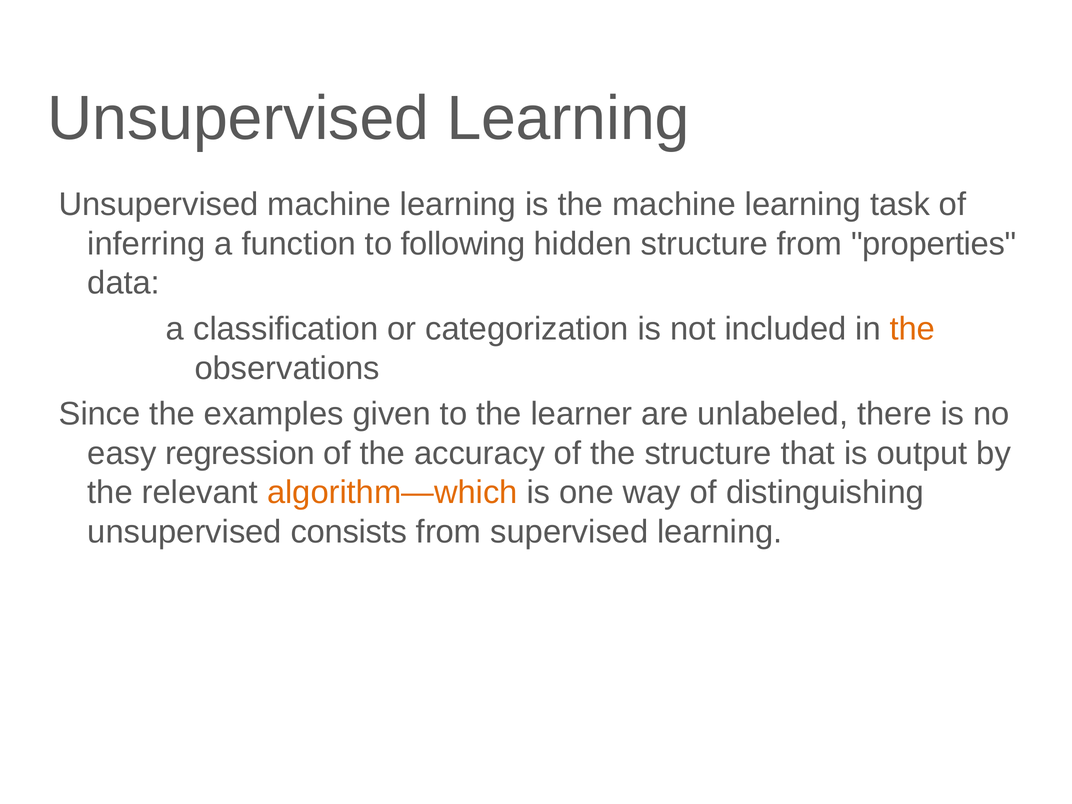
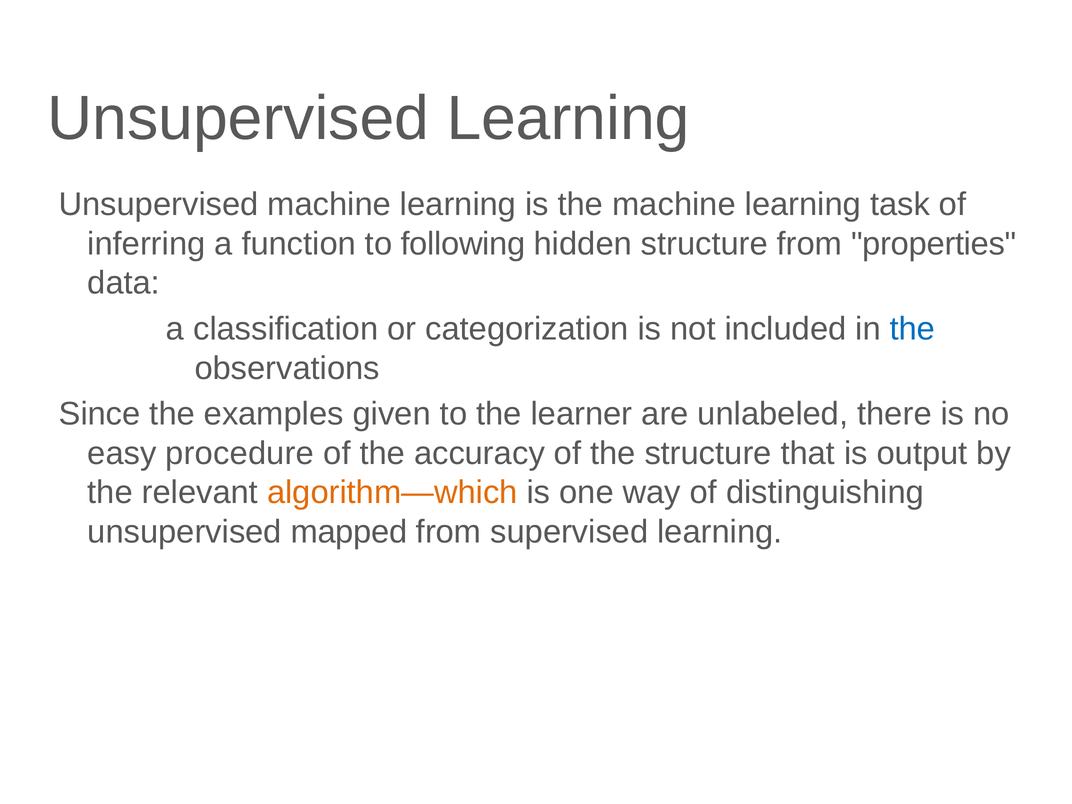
the colour: orange -> blue (912, 329)
regression: regression -> procedure (240, 453)
consists: consists -> mapped (349, 532)
